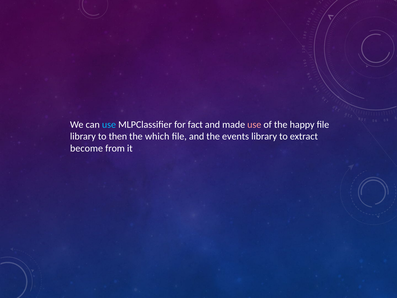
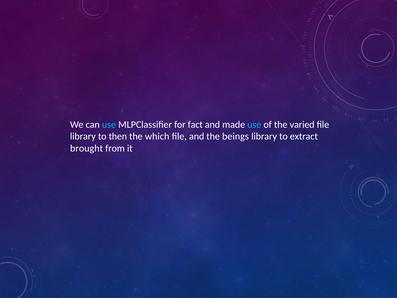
use colour: pink -> light blue (254, 124)
happy: happy -> varied (302, 124)
events: events -> beings (236, 136)
become: become -> brought (87, 148)
